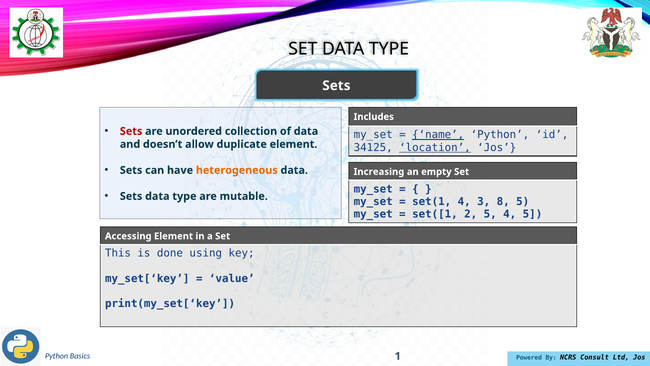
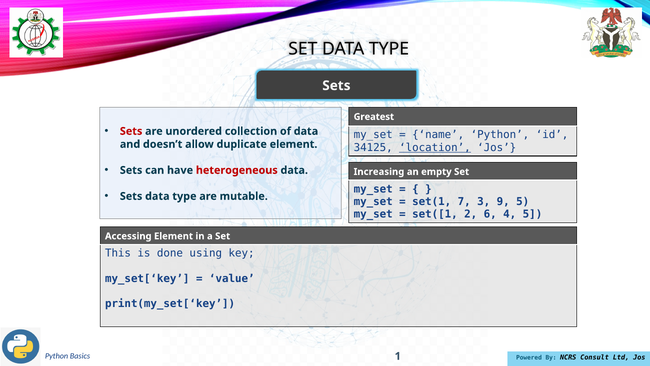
Includes: Includes -> Greatest (374, 117)
name underline: present -> none (438, 135)
heterogeneous colour: orange -> red (237, 170)
set(1 4: 4 -> 7 (464, 201)
8: 8 -> 9 (503, 201)
2 5: 5 -> 6 (490, 214)
